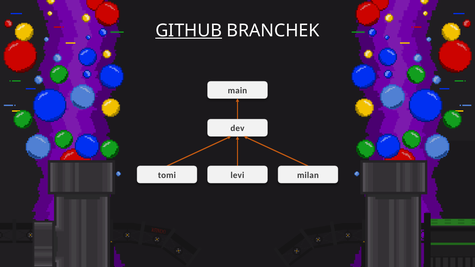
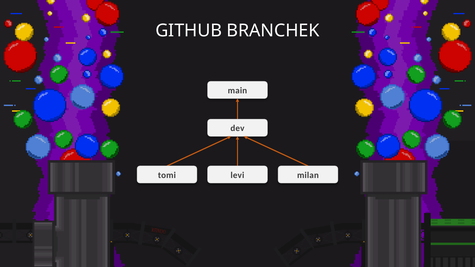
GITHUB underline: present -> none (189, 31)
